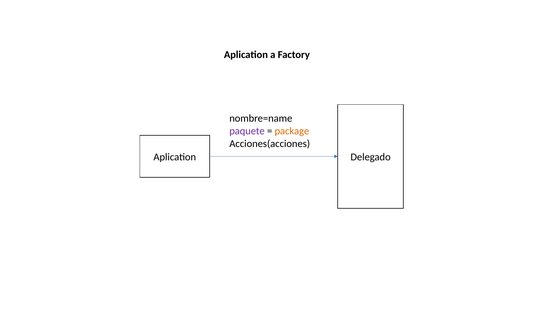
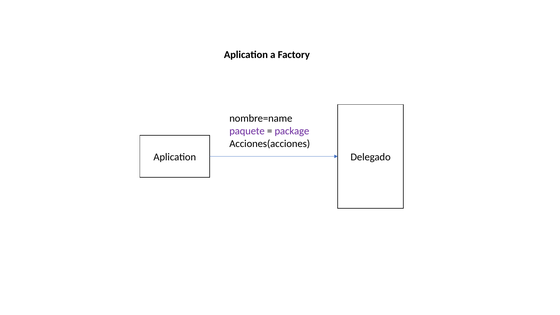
package colour: orange -> purple (292, 131)
